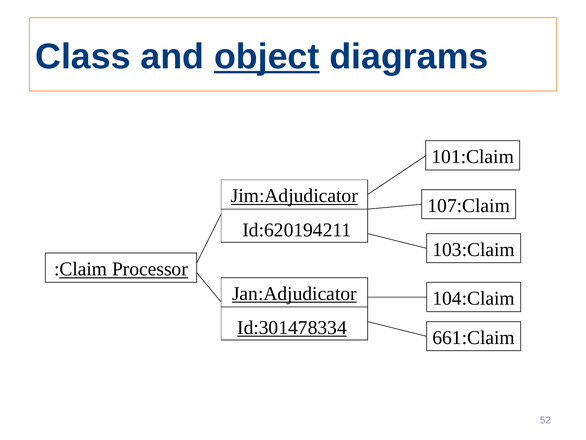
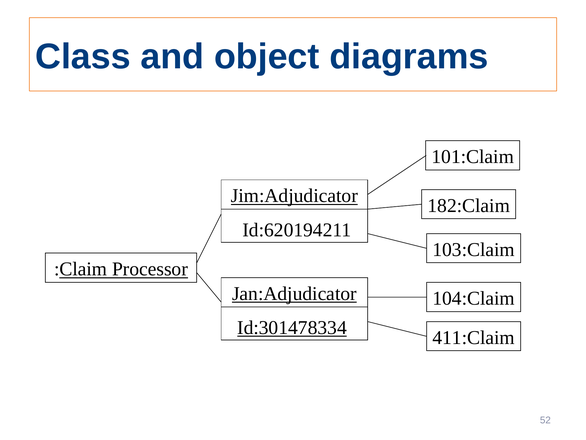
object underline: present -> none (267, 57)
107:Claim: 107:Claim -> 182:Claim (469, 205)
661:Claim: 661:Claim -> 411:Claim (474, 337)
